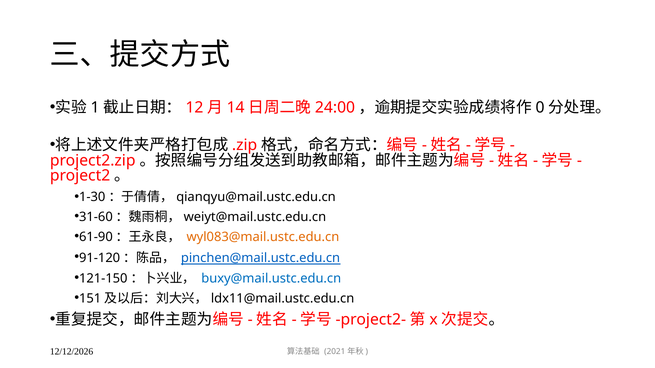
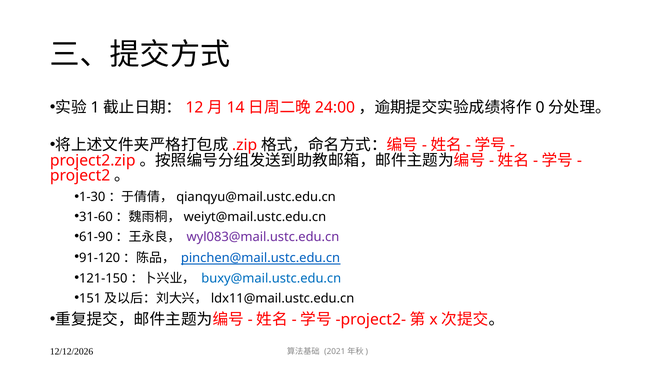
wyl083@mail.ustc.edu.cn colour: orange -> purple (263, 237)
